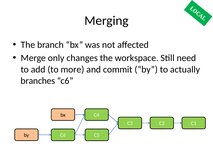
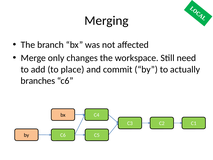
more: more -> place (72, 69)
